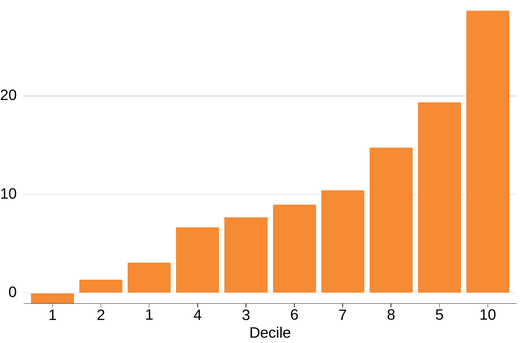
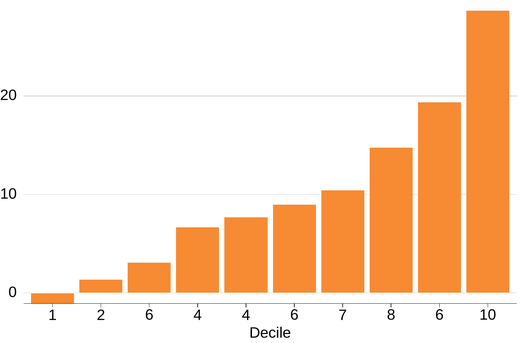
2 1: 1 -> 6 (149, 315)
4 3: 3 -> 4 (246, 315)
8 5: 5 -> 6 (439, 315)
